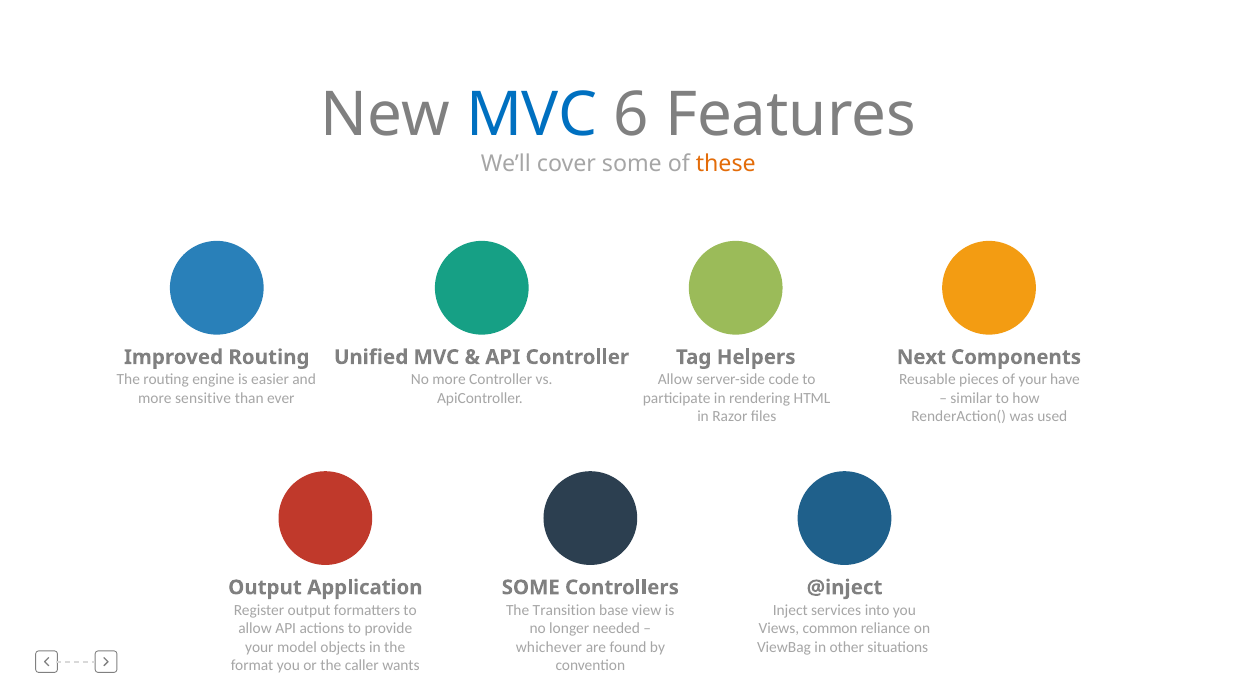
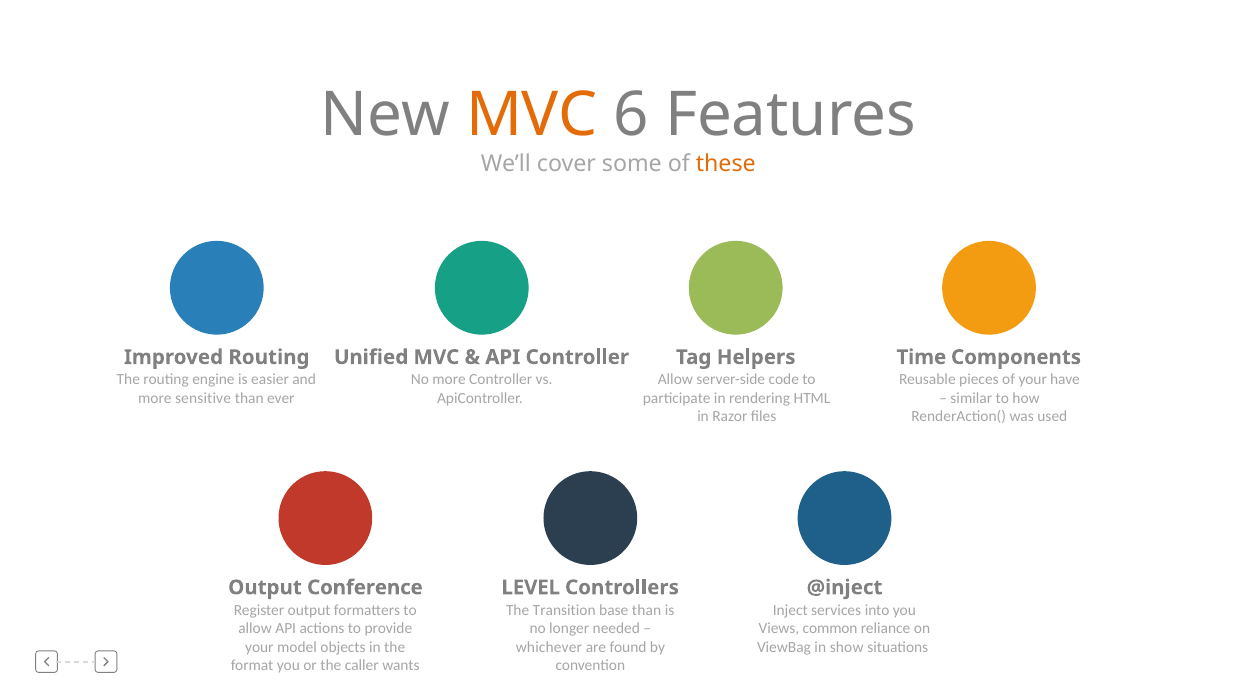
MVC colour: blue -> orange (532, 115)
Next: Next -> Time (921, 357)
Application: Application -> Conference (365, 587)
SOME: SOME -> LEVEL (531, 587)
base view: view -> than (647, 610)
other: other -> show (847, 647)
